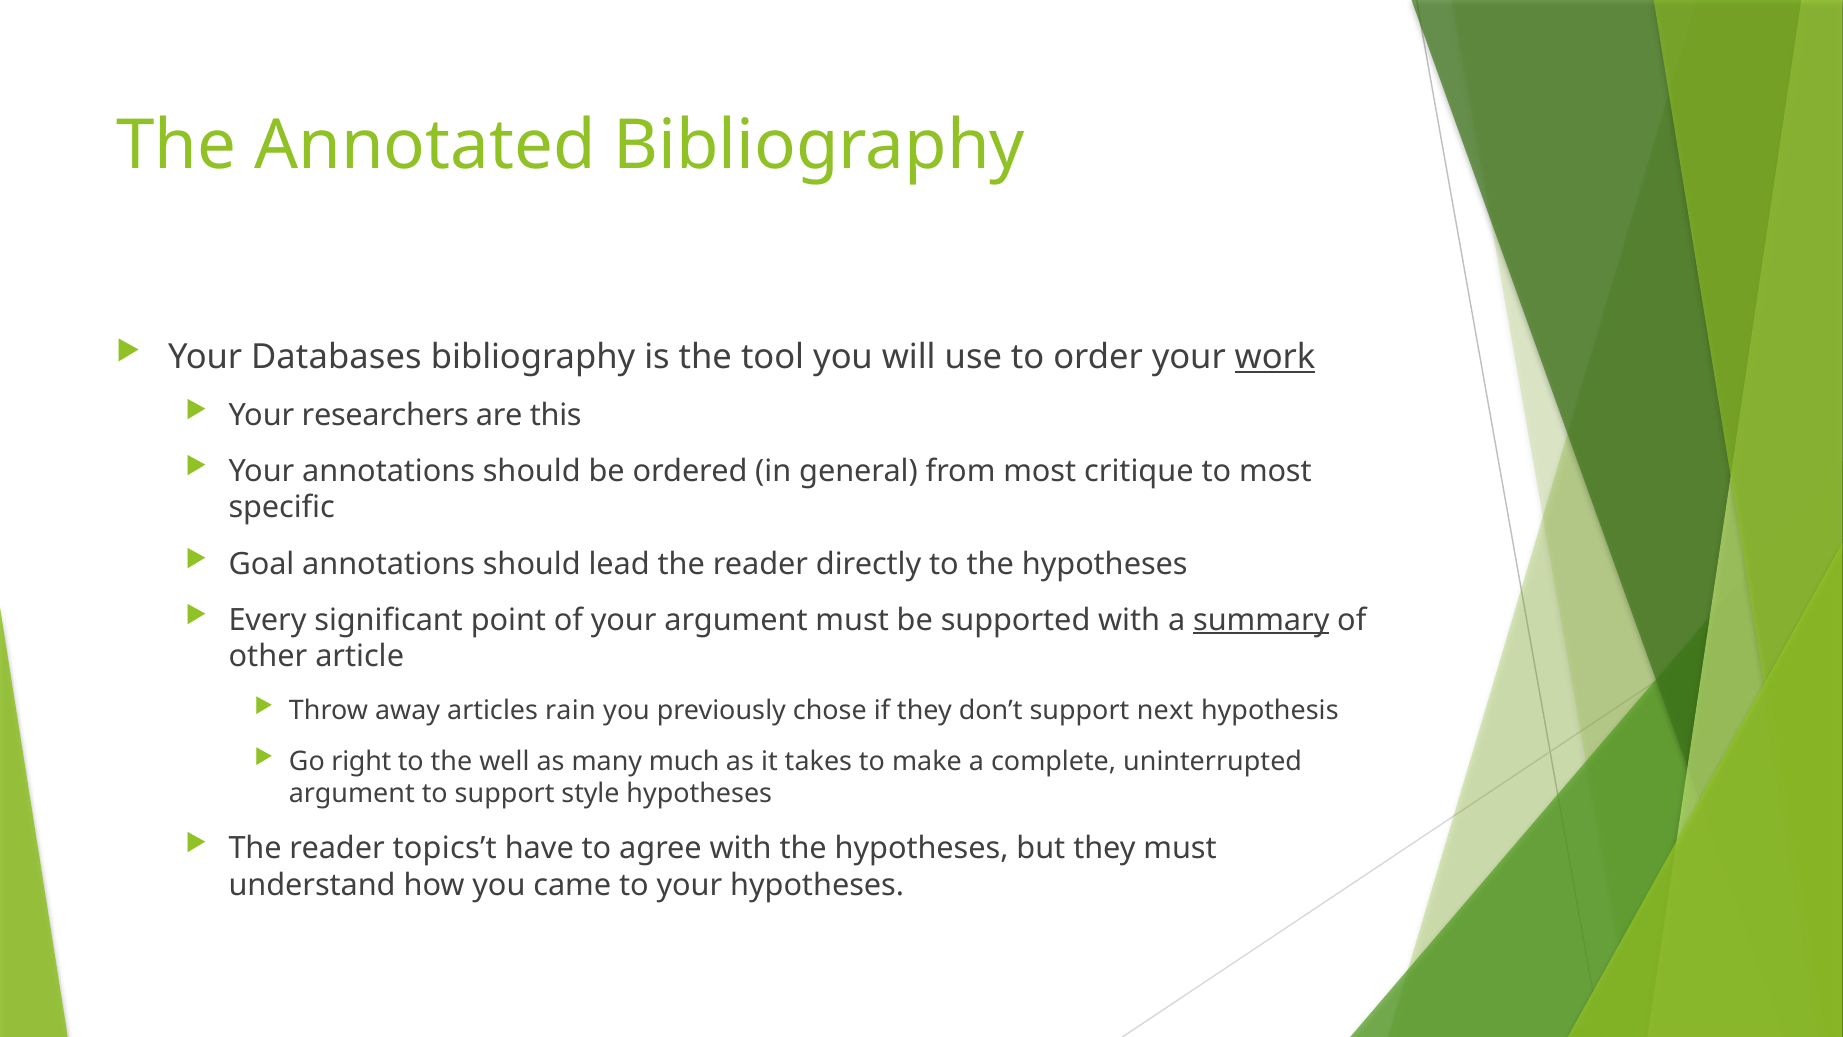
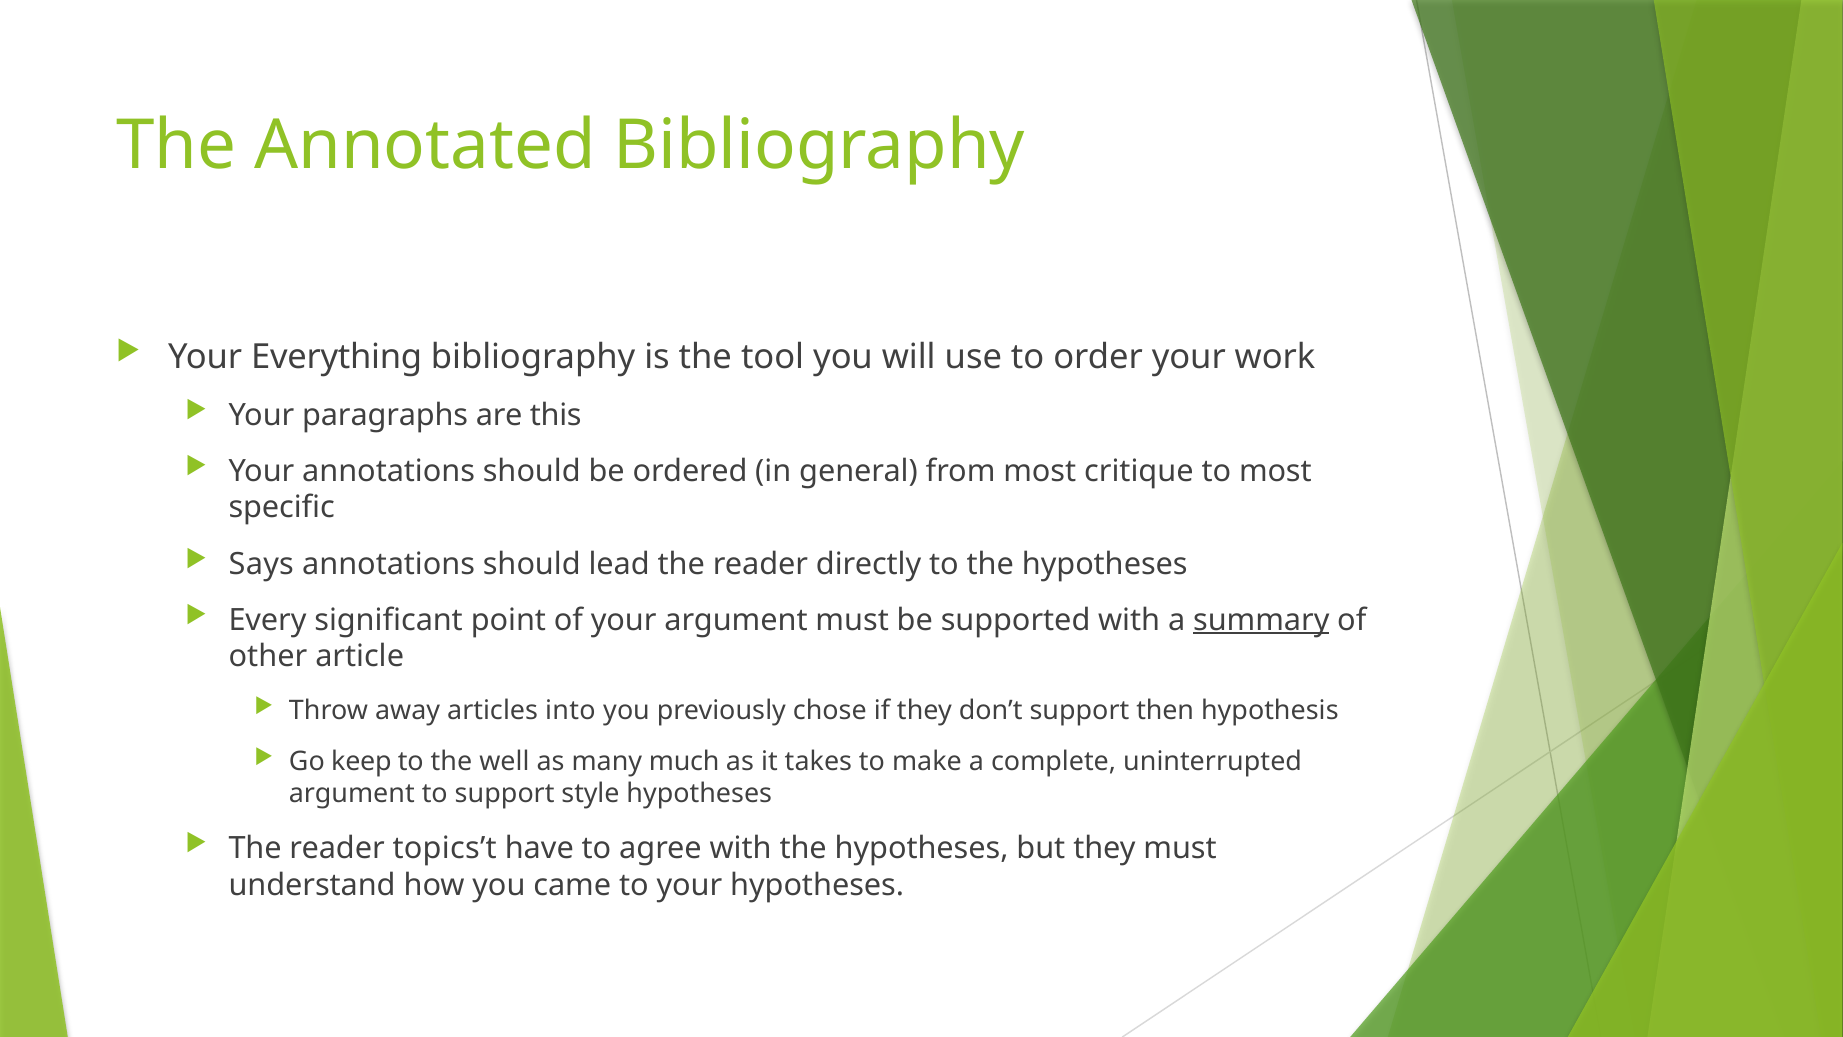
Databases: Databases -> Everything (337, 357)
work underline: present -> none (1275, 357)
researchers: researchers -> paragraphs (385, 415)
Goal: Goal -> Says (261, 564)
rain: rain -> into (570, 710)
next: next -> then (1165, 710)
right: right -> keep (361, 762)
